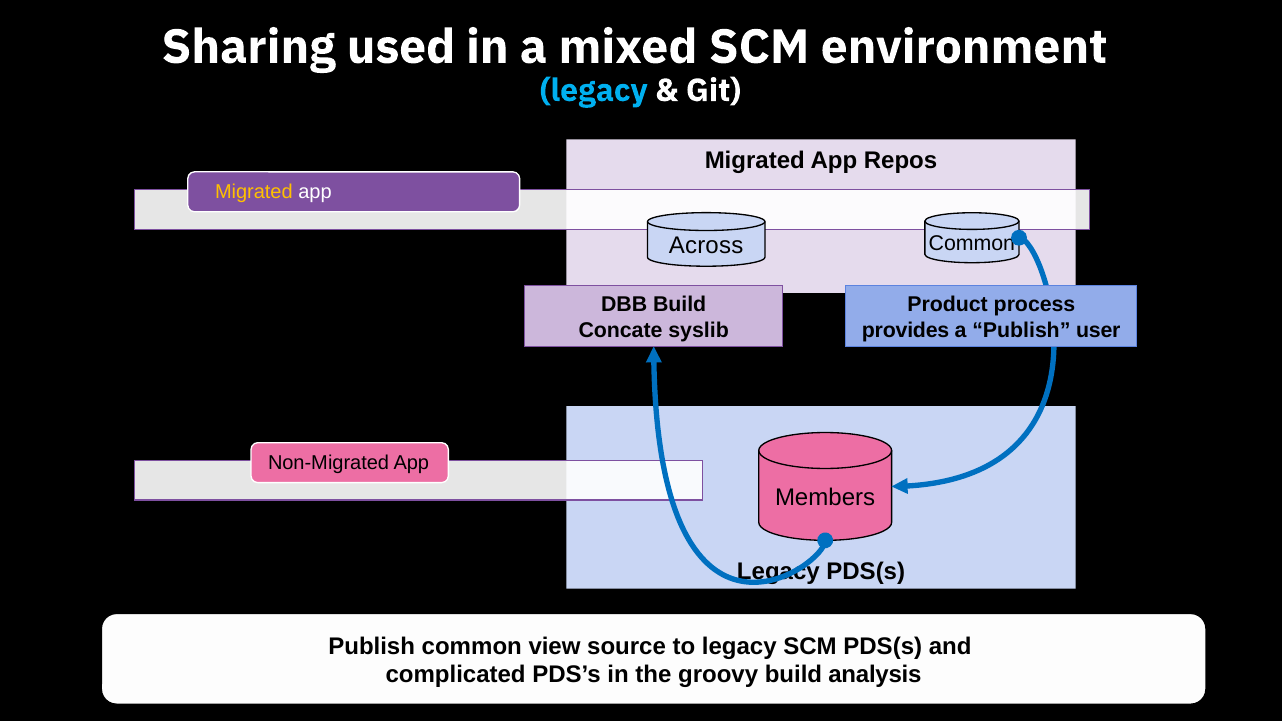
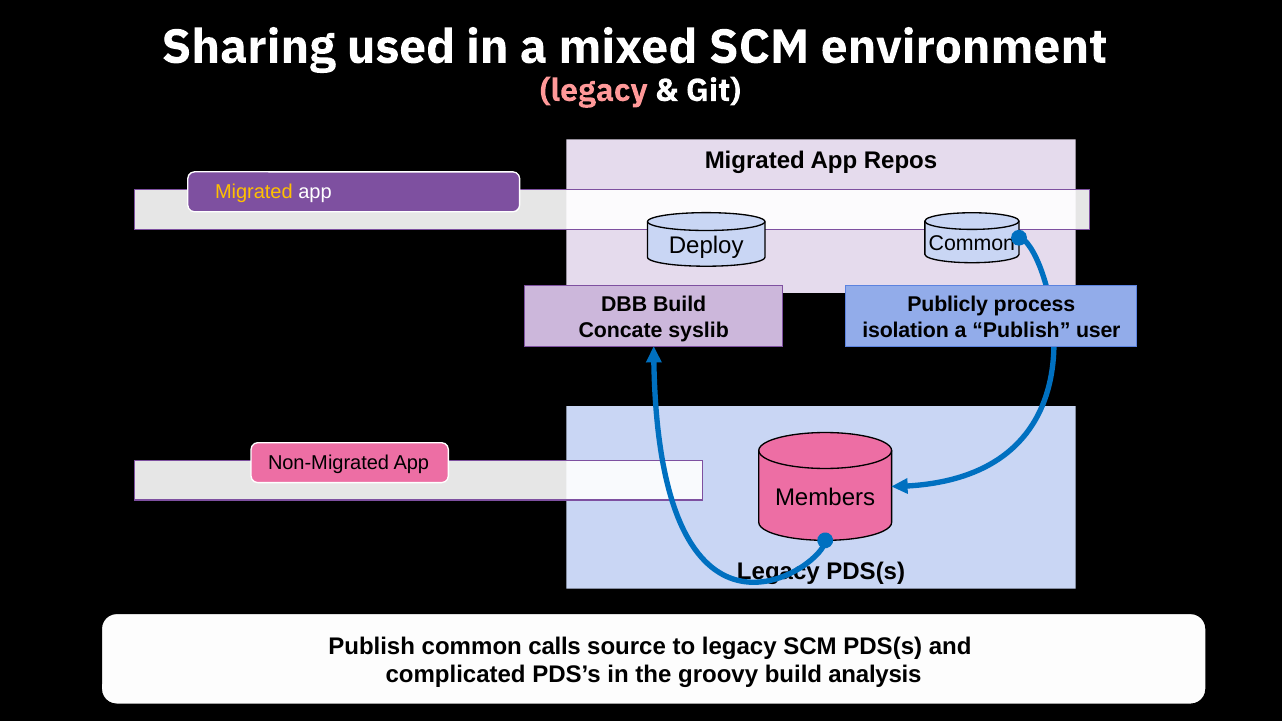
legacy colour: light blue -> pink (594, 90)
Across: Across -> Deploy (706, 246)
Product: Product -> Publicly (948, 305)
provides: provides -> isolation (906, 331)
view: view -> calls (555, 646)
